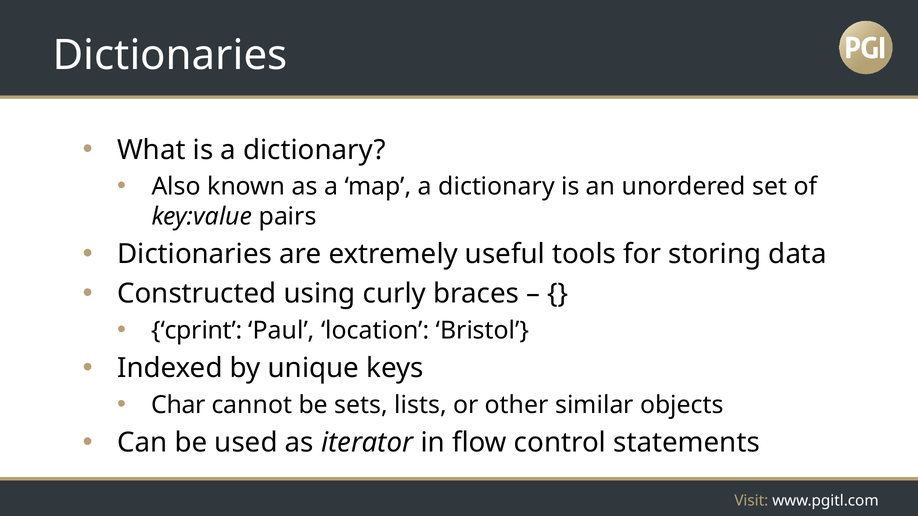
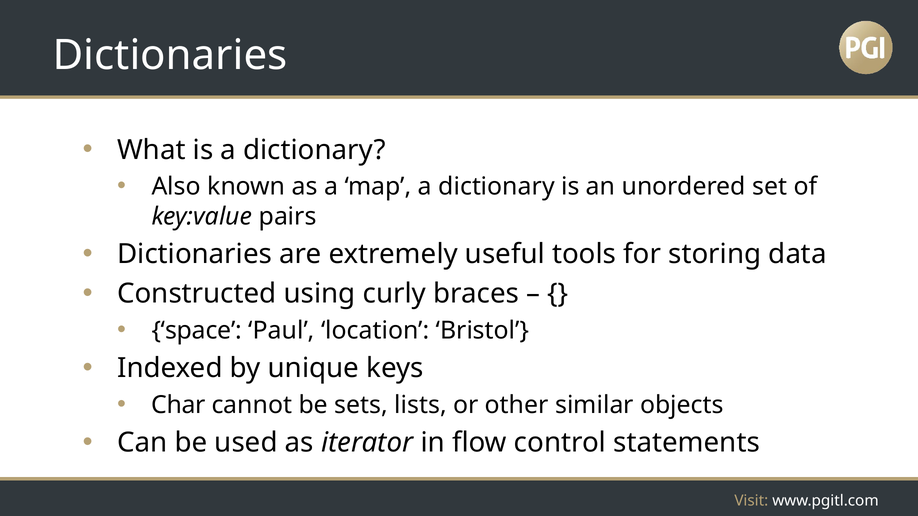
cprint: cprint -> space (197, 331)
